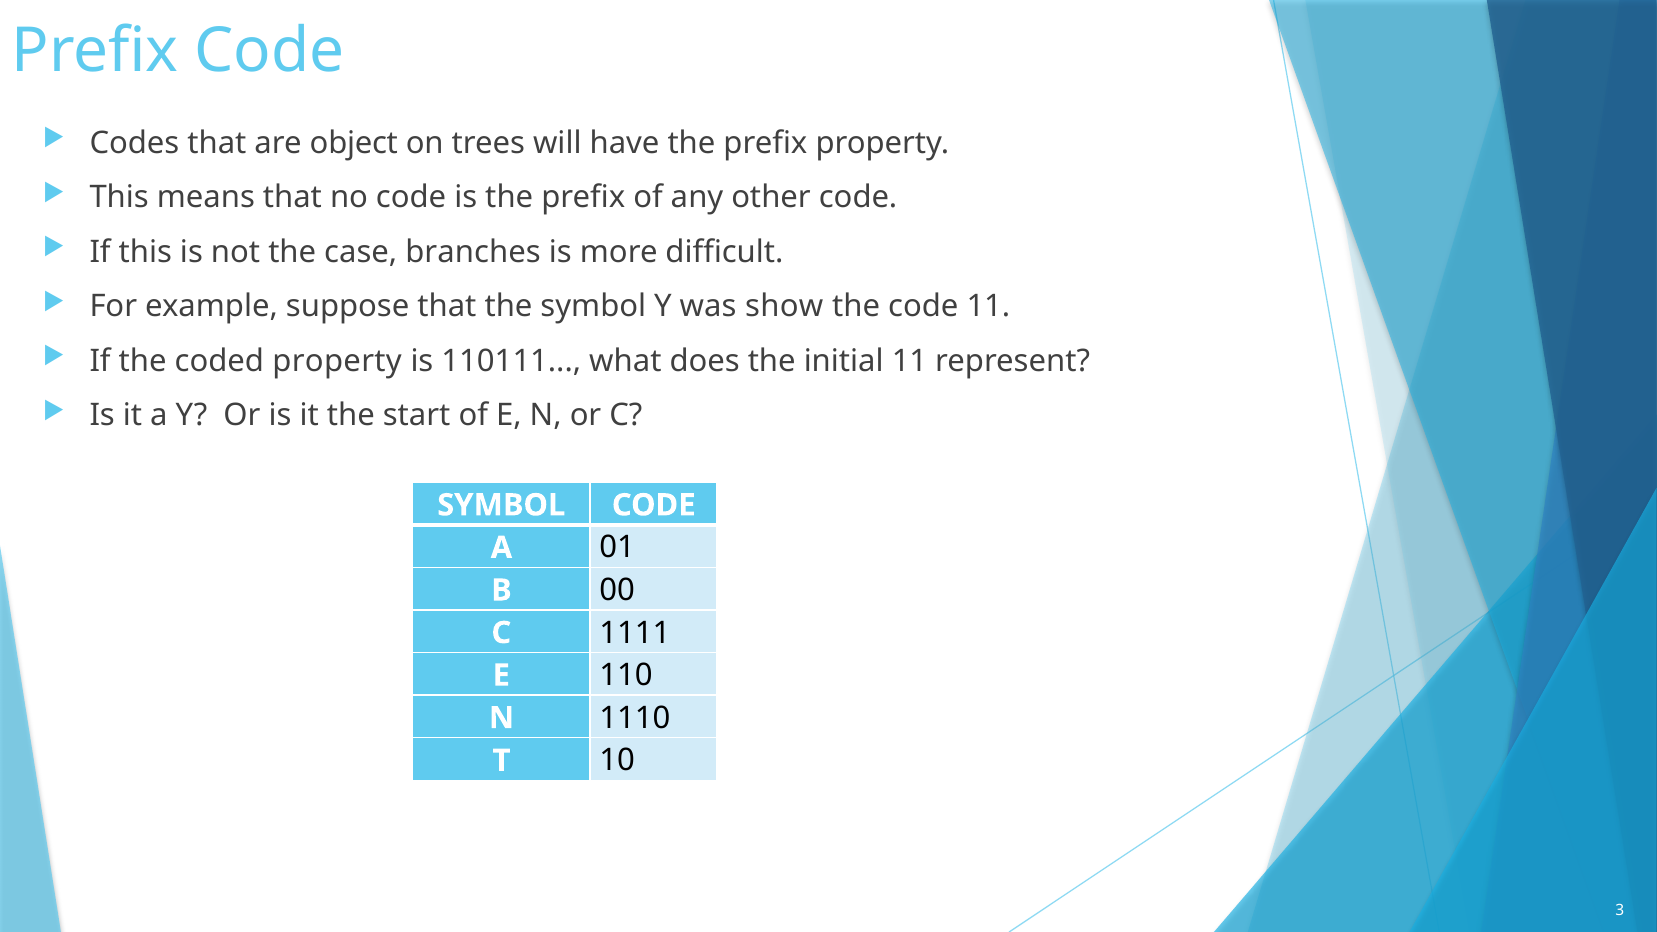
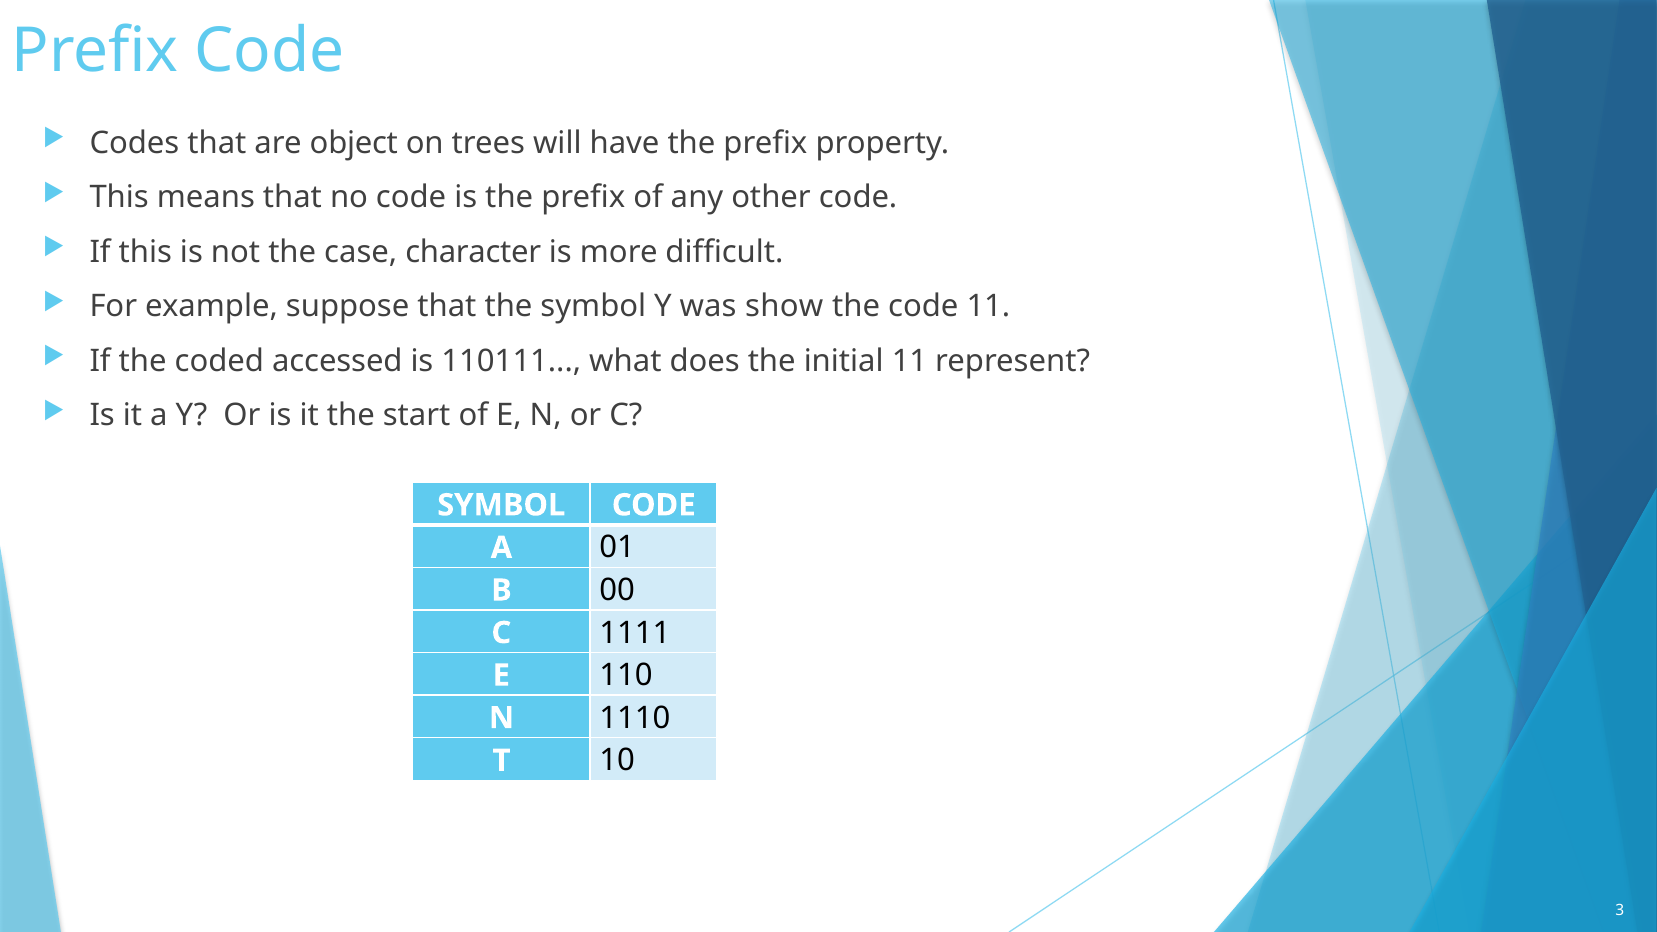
branches: branches -> character (473, 252)
coded property: property -> accessed (337, 361)
